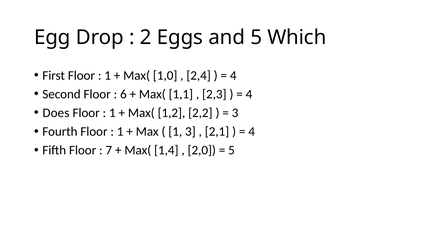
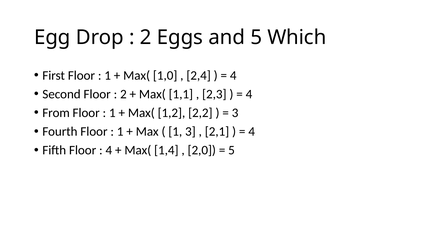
6: 6 -> 2 (123, 94)
Does: Does -> From (56, 113)
7: 7 -> 4 (109, 150)
